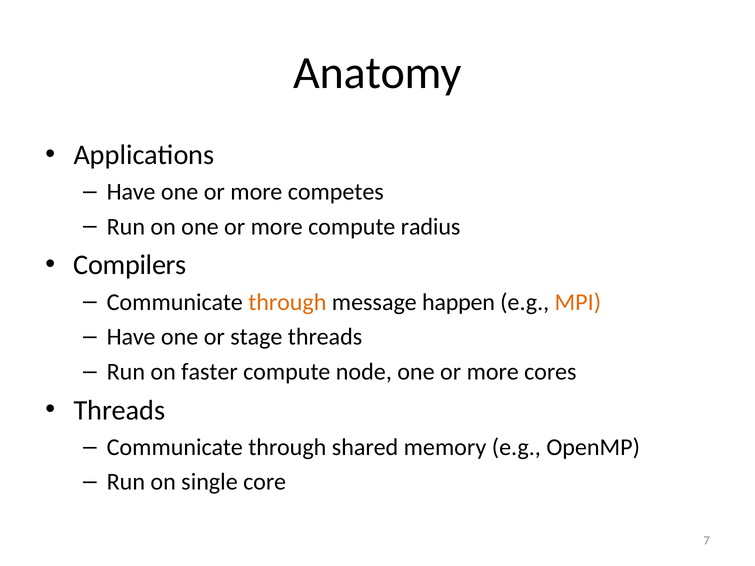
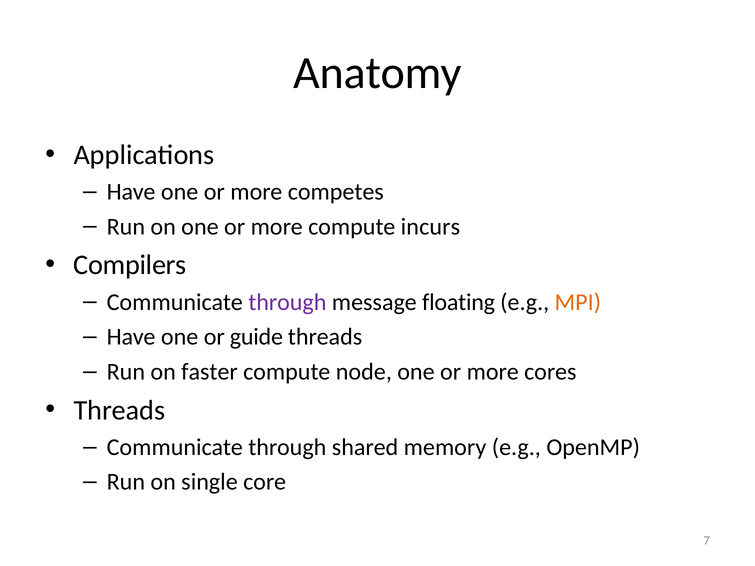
radius: radius -> incurs (430, 227)
through colour: orange -> purple (287, 302)
happen: happen -> floating (459, 302)
stage: stage -> guide (256, 337)
